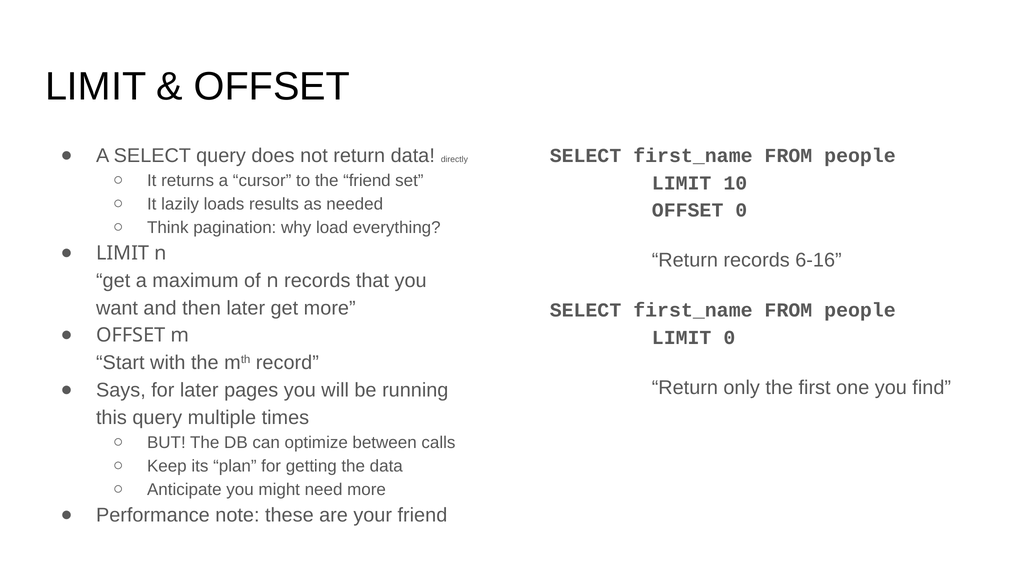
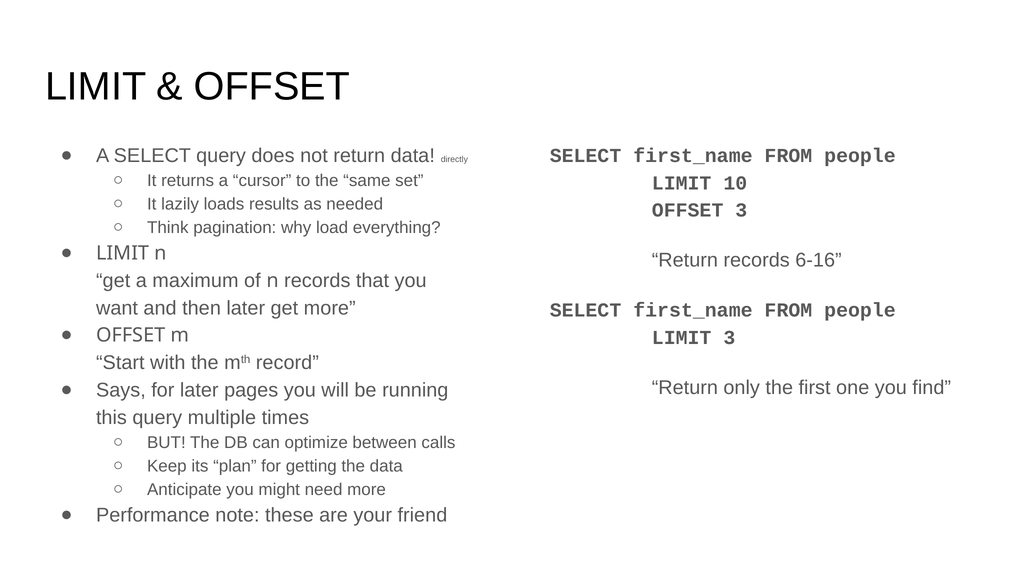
the friend: friend -> same (367, 181)
OFFSET 0: 0 -> 3 (741, 210)
LIMIT 0: 0 -> 3 (729, 338)
